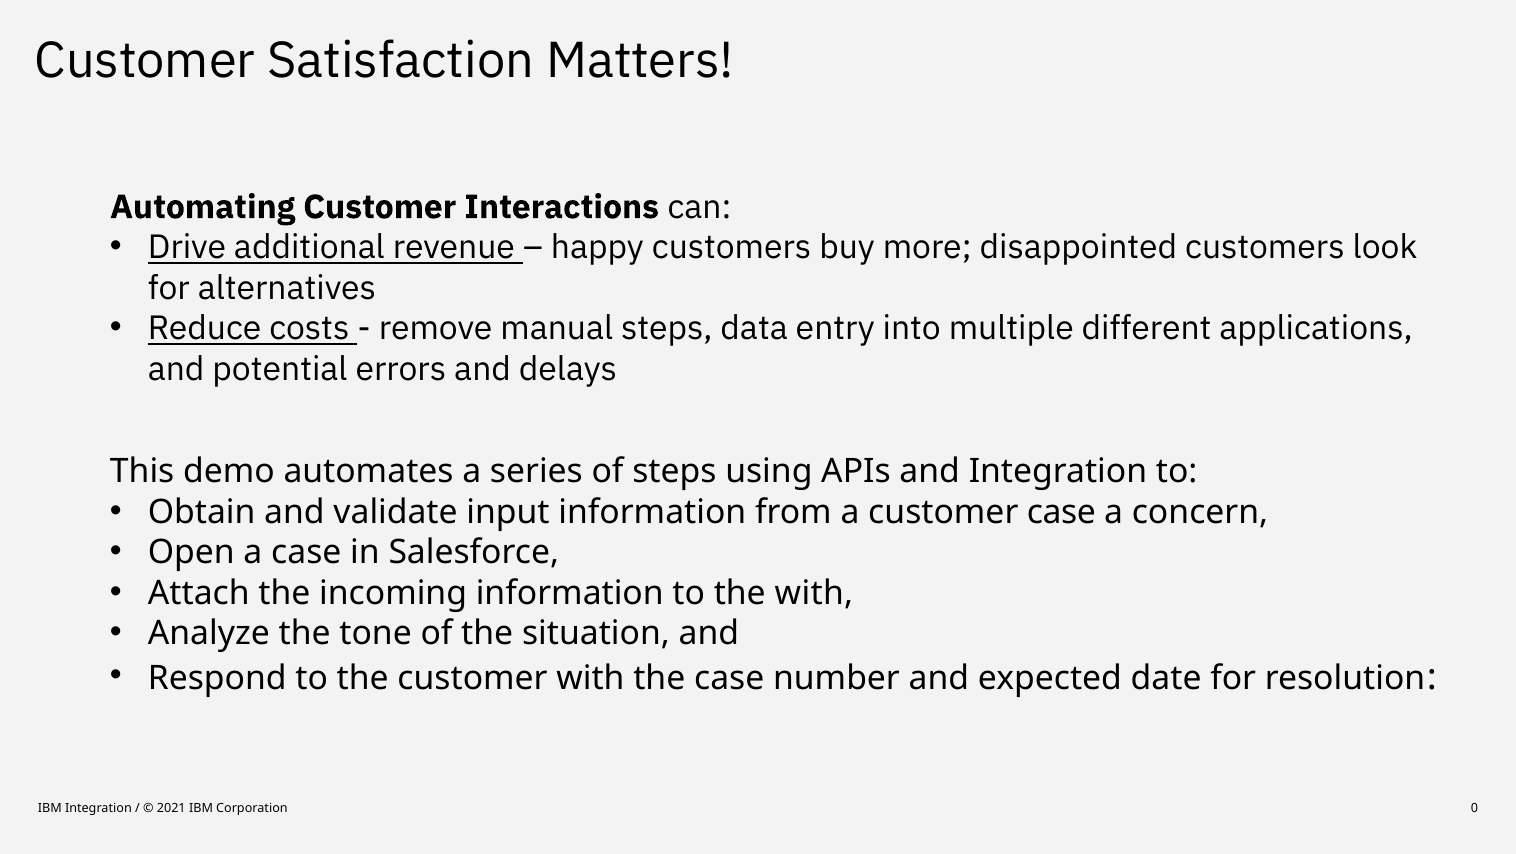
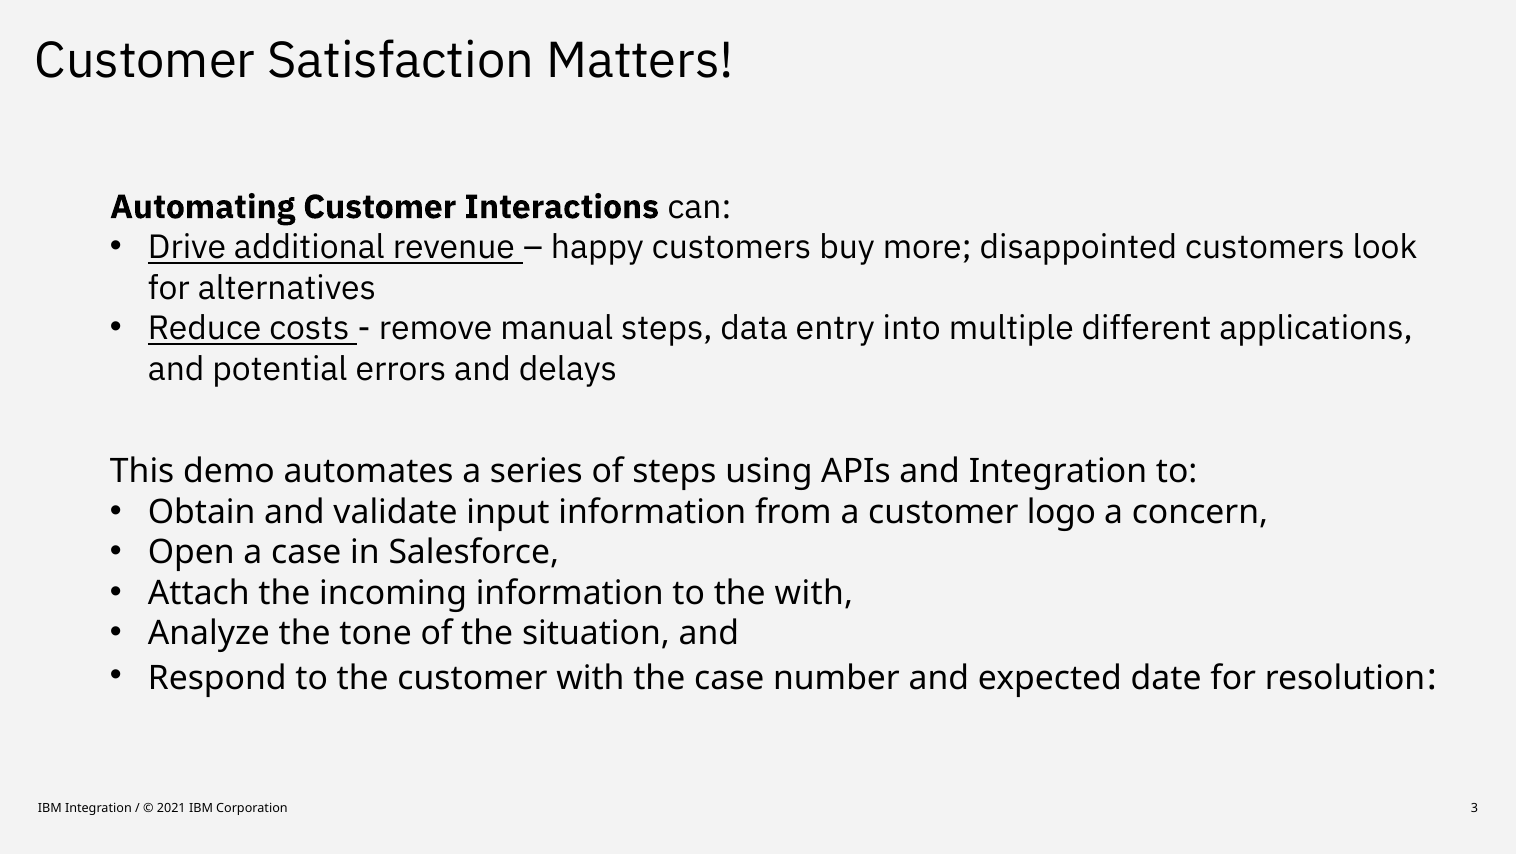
customer case: case -> logo (1061, 512)
0: 0 -> 3 (1475, 808)
